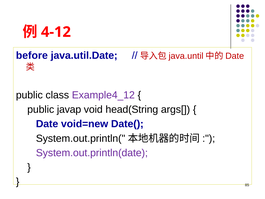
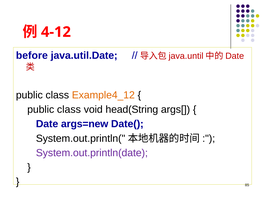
Example4_12 colour: purple -> orange (103, 95)
javap: javap -> class (69, 109)
void=new: void=new -> args=new (85, 124)
